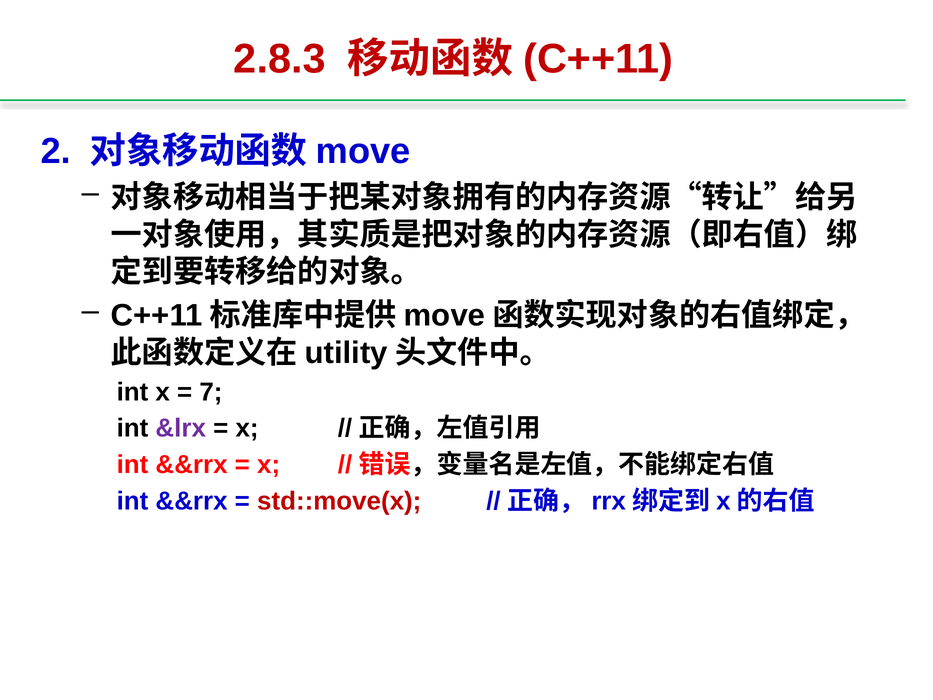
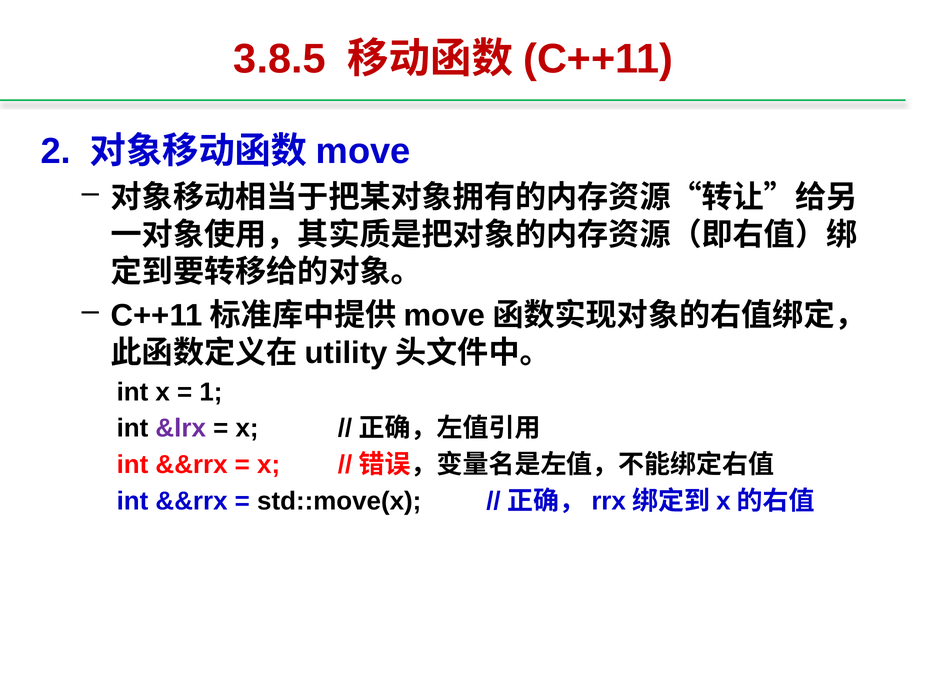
2.8.3: 2.8.3 -> 3.8.5 (280, 59)
7: 7 -> 1 (211, 392)
std::move(x colour: red -> black (339, 501)
